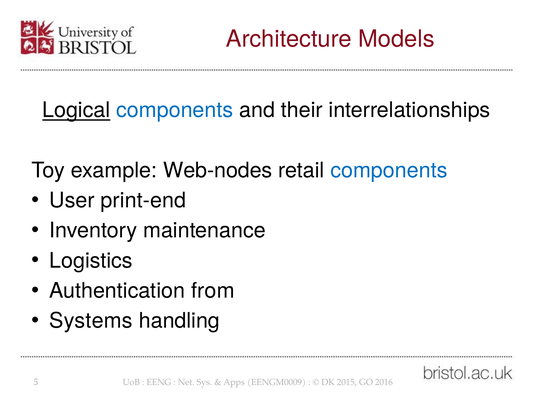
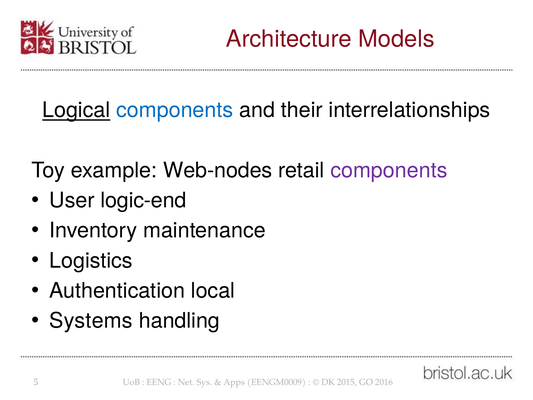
components colour: blue -> purple (389, 170)
print-end: print-end -> logic-end (143, 200)
from: from -> local (213, 291)
